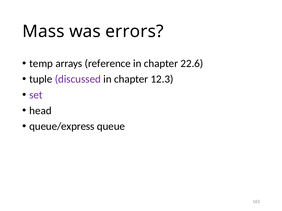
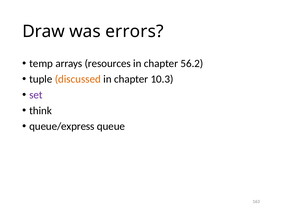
Mass: Mass -> Draw (44, 32)
reference: reference -> resources (108, 64)
22.6: 22.6 -> 56.2 (192, 64)
discussed colour: purple -> orange (78, 79)
12.3: 12.3 -> 10.3 (162, 79)
head: head -> think (41, 111)
